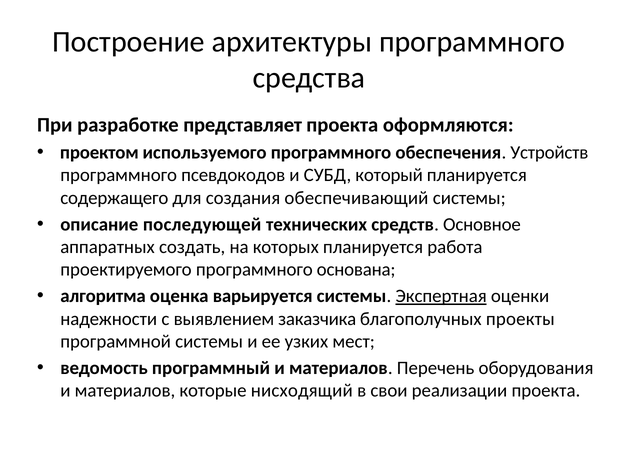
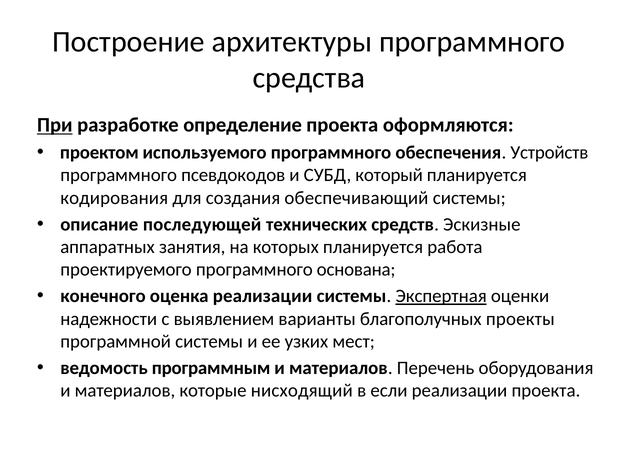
При underline: none -> present (55, 125)
представляет: представляет -> определение (243, 125)
содержащего: содержащего -> кодирования (114, 198)
Основное: Основное -> Эскизные (482, 224)
создать: создать -> занятия (192, 247)
алгоритма: алгоритма -> конечного (103, 296)
оценка варьируется: варьируется -> реализации (263, 296)
заказчика: заказчика -> варианты (317, 318)
программный: программный -> программным (211, 368)
свои: свои -> если (389, 390)
